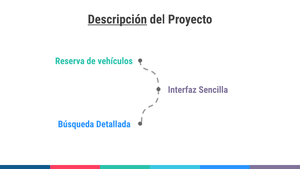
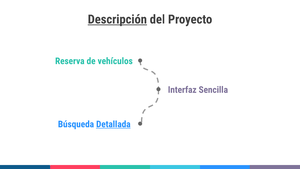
Detallada underline: none -> present (113, 124)
